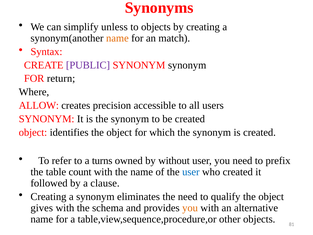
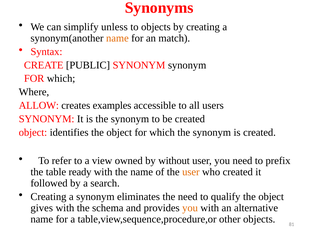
PUBLIC colour: purple -> black (88, 65)
return: return -> which (61, 78)
precision: precision -> examples (112, 105)
turns: turns -> view (102, 160)
count: count -> ready (80, 172)
user colour: blue -> orange (191, 172)
clause: clause -> search (105, 183)
